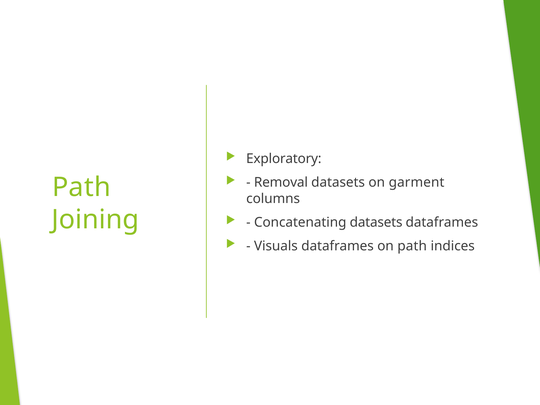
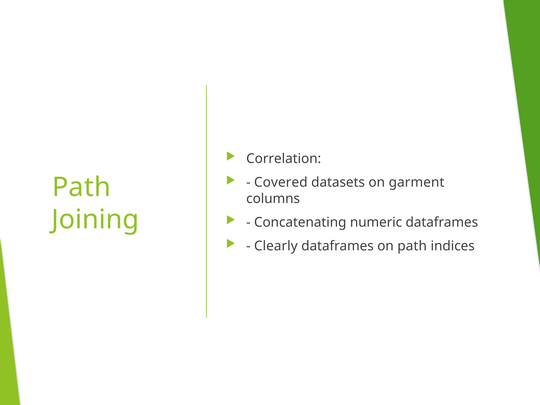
Exploratory: Exploratory -> Correlation (284, 159)
Removal: Removal -> Covered (281, 182)
Concatenating datasets: datasets -> numeric (376, 222)
Visuals: Visuals -> Clearly (276, 246)
